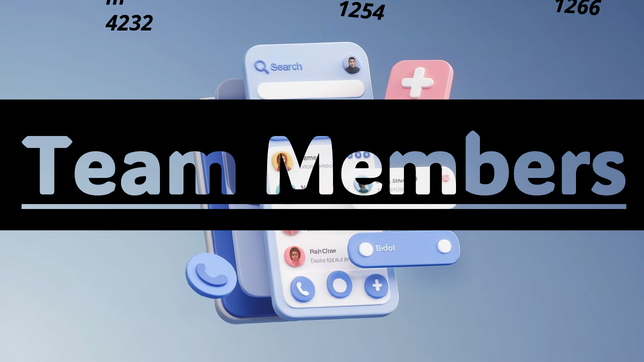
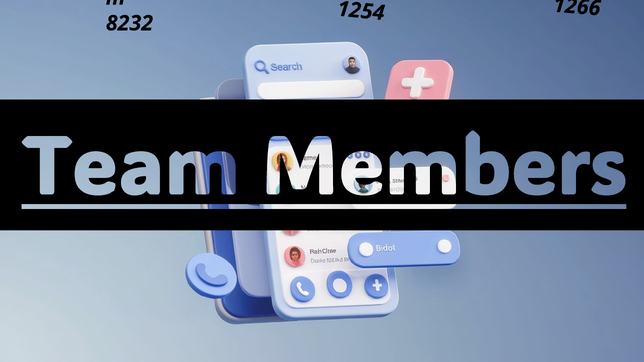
4232: 4232 -> 8232 (129, 23)
